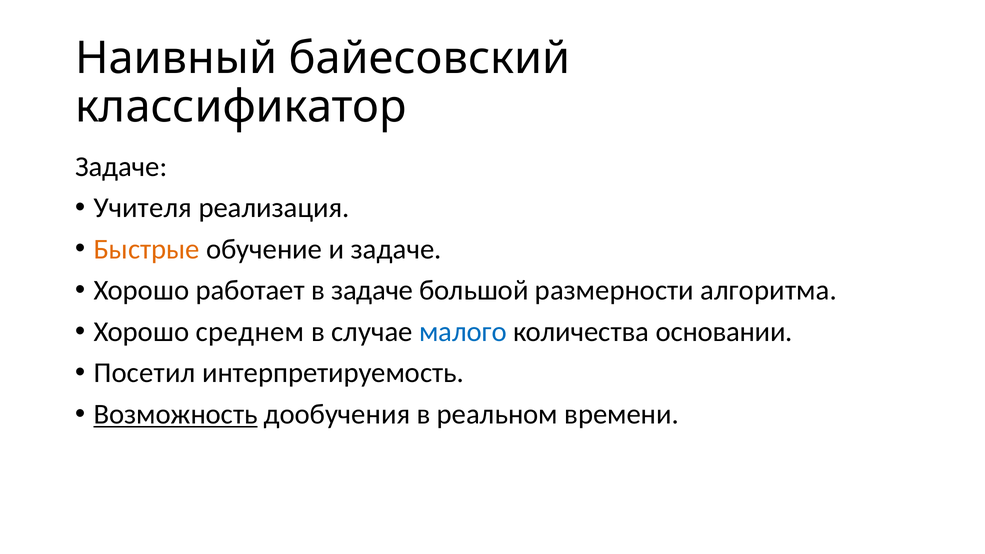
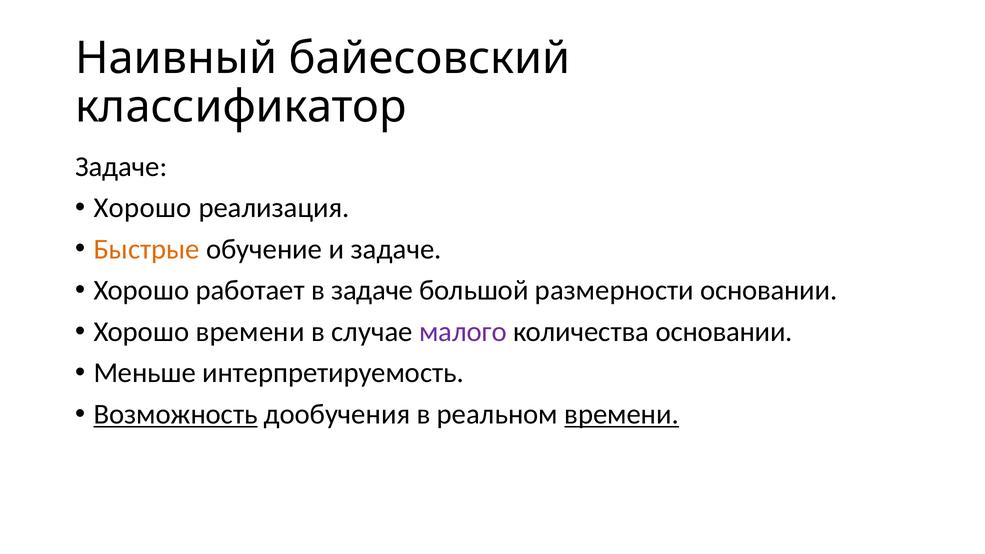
Учителя: Учителя -> Хорошо (143, 208)
размерности алгоритма: алгоритма -> основании (769, 290)
Хорошо среднем: среднем -> времени (250, 332)
малого colour: blue -> purple (463, 332)
Посетил: Посетил -> Меньше (145, 373)
времени underline: none -> present (622, 414)
